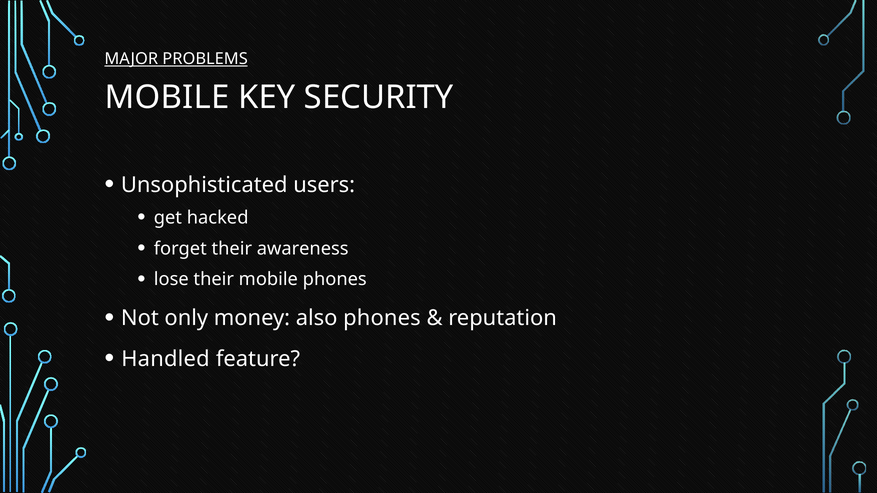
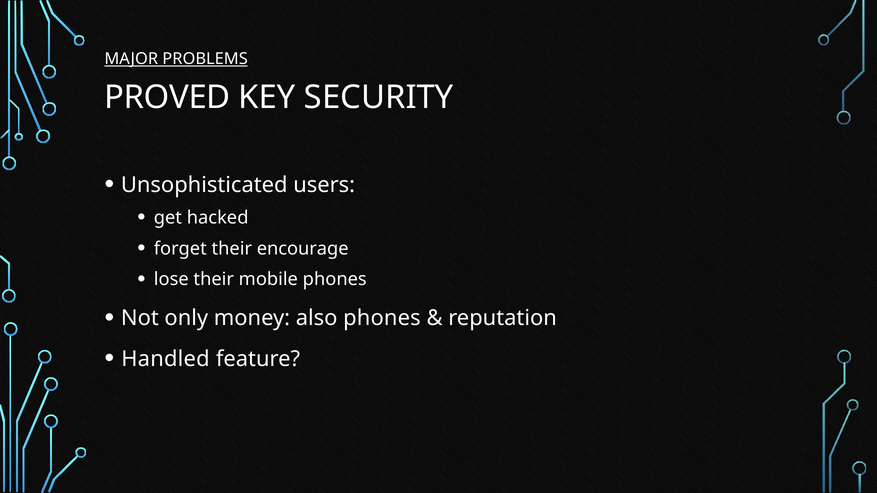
MOBILE: MOBILE -> PROVED (167, 97)
awareness: awareness -> encourage (303, 249)
